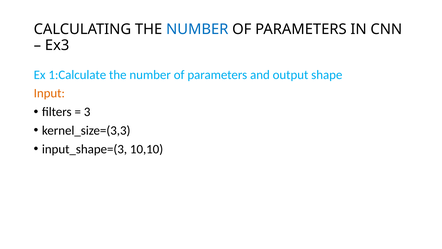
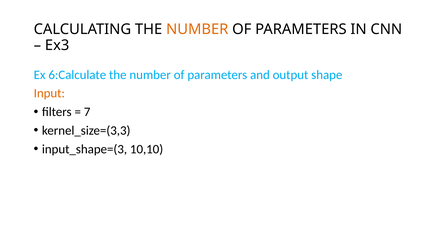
NUMBER colour: blue -> orange (197, 29)
1:Calculate: 1:Calculate -> 6:Calculate (77, 75)
3: 3 -> 7 (87, 112)
